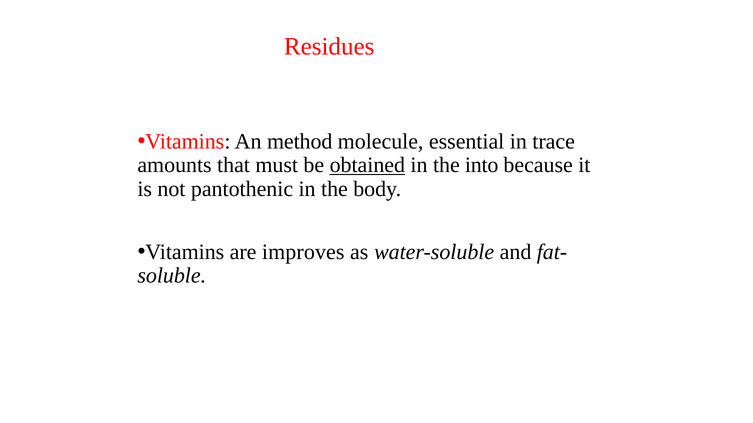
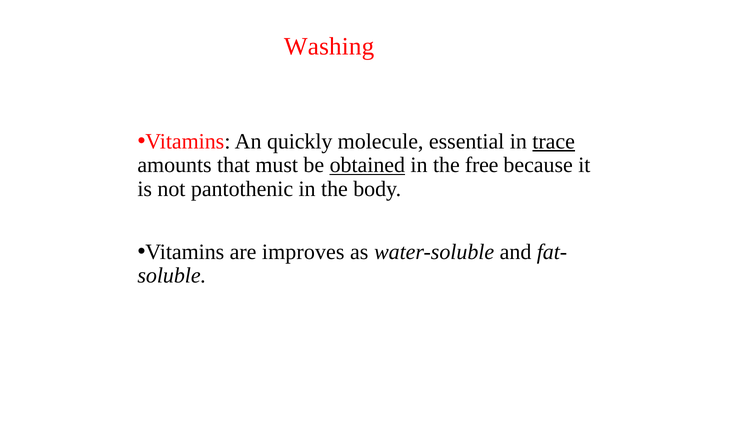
Residues: Residues -> Washing (329, 47)
method: method -> quickly (300, 142)
trace underline: none -> present (554, 142)
into: into -> free (482, 165)
